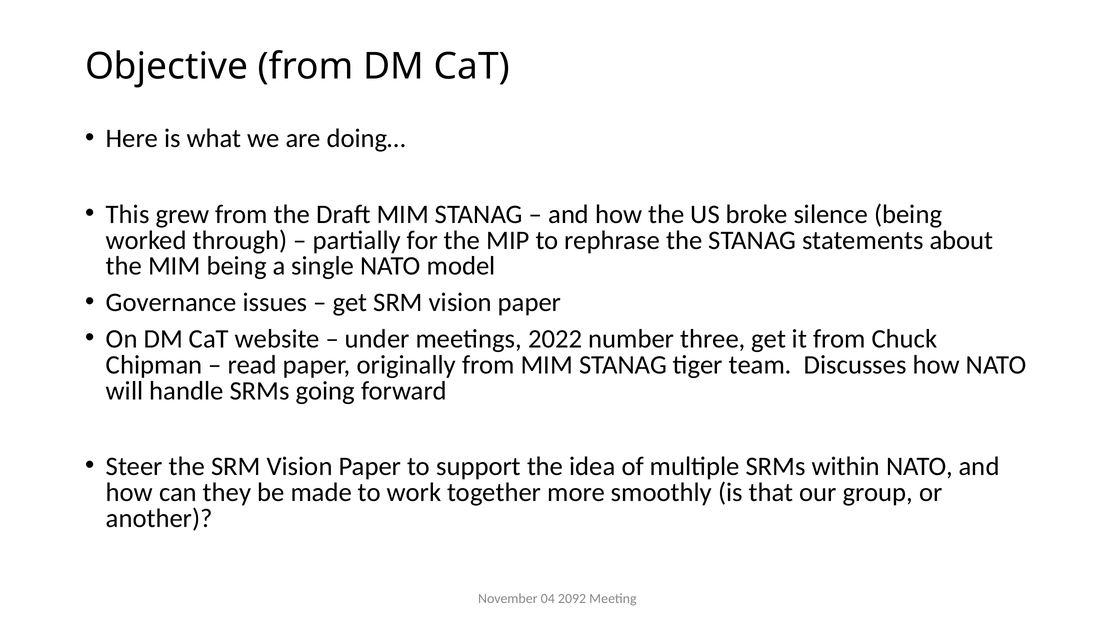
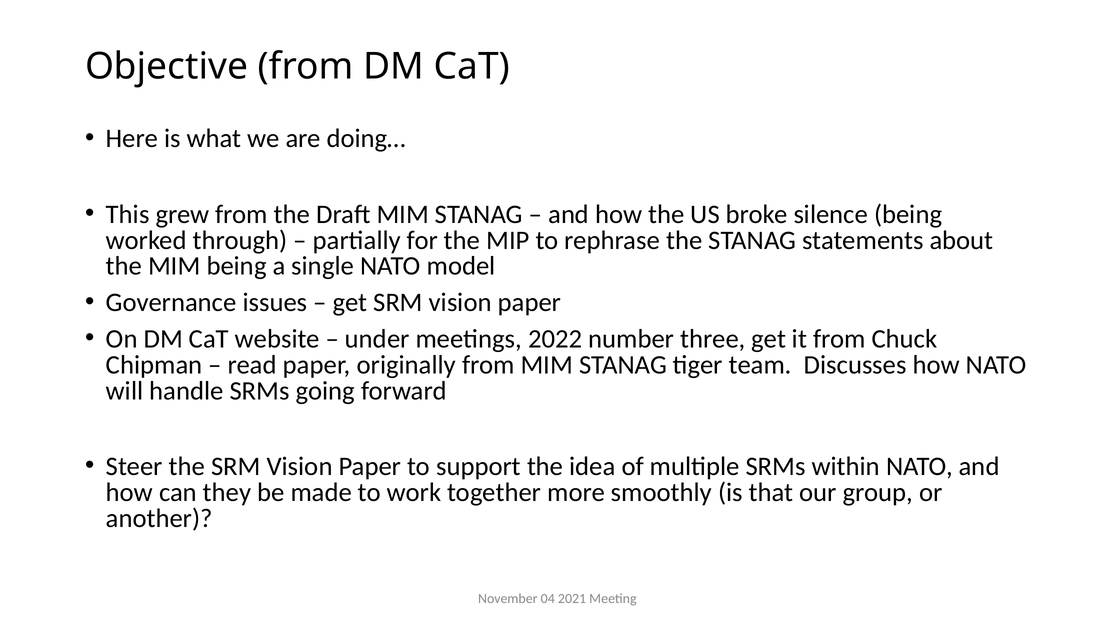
2092: 2092 -> 2021 (572, 599)
